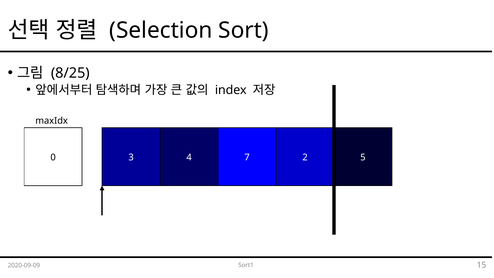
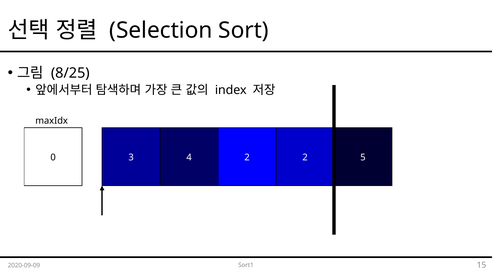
4 7: 7 -> 2 (247, 157)
